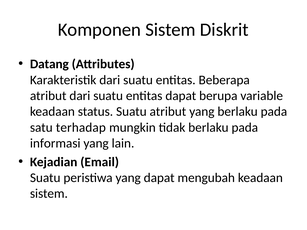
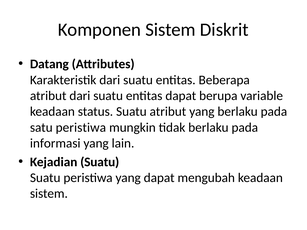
satu terhadap: terhadap -> peristiwa (81, 128)
Kejadian Email: Email -> Suatu (100, 162)
